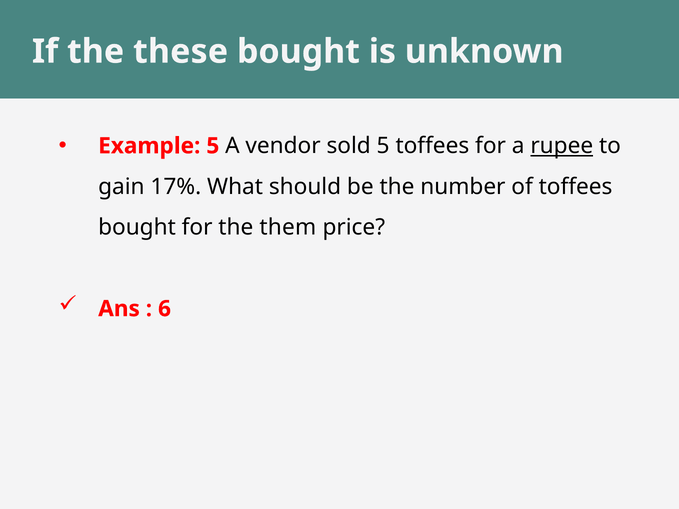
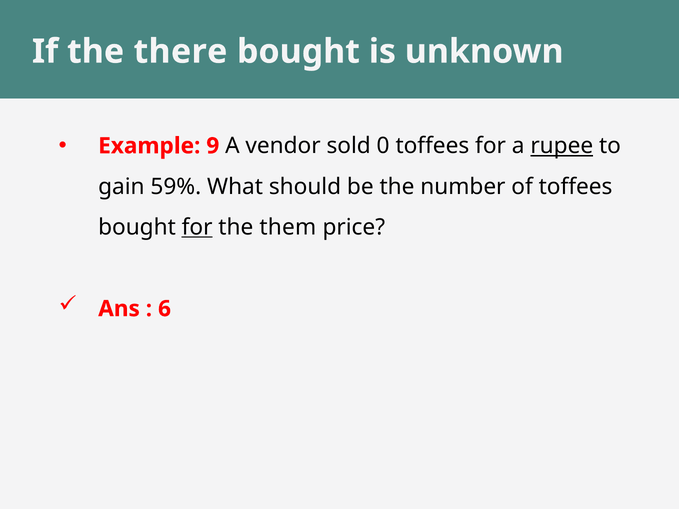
these: these -> there (180, 52)
Example 5: 5 -> 9 (213, 146)
sold 5: 5 -> 0 (383, 146)
17%: 17% -> 59% (176, 187)
for underline: none -> present (197, 227)
